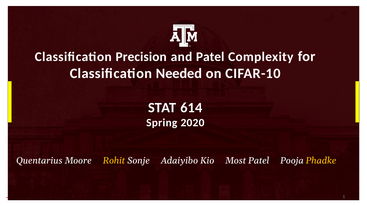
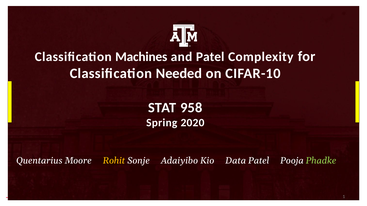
Precision: Precision -> Machines (141, 57)
614: 614 -> 958 (191, 108)
Most: Most -> Data (236, 161)
Phadke colour: yellow -> light green (321, 161)
